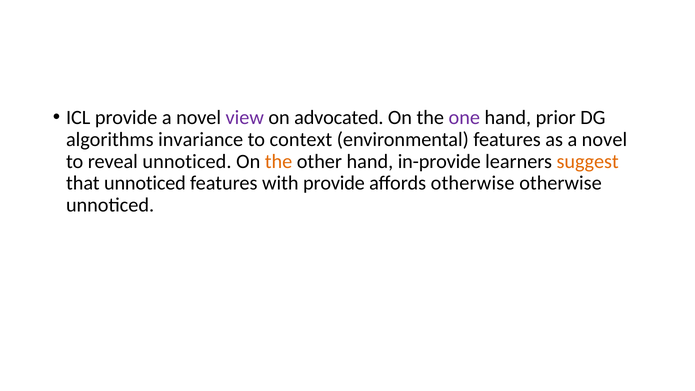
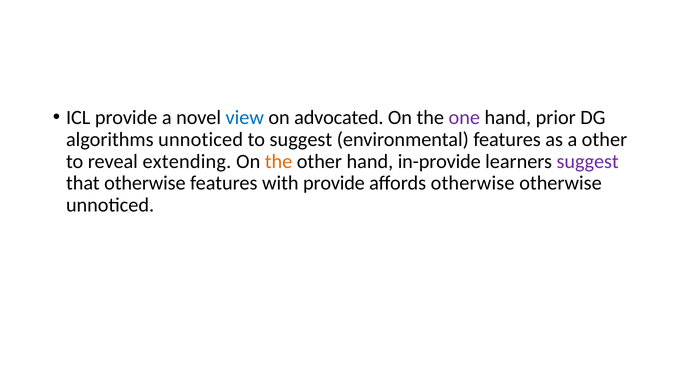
view colour: purple -> blue (245, 118)
algorithms invariance: invariance -> unnoticed (201, 139)
to context: context -> suggest (301, 139)
as a novel: novel -> other (604, 139)
reveal unnoticed: unnoticed -> extending (187, 161)
suggest colour: orange -> purple (588, 161)
that unnoticed: unnoticed -> otherwise (145, 183)
